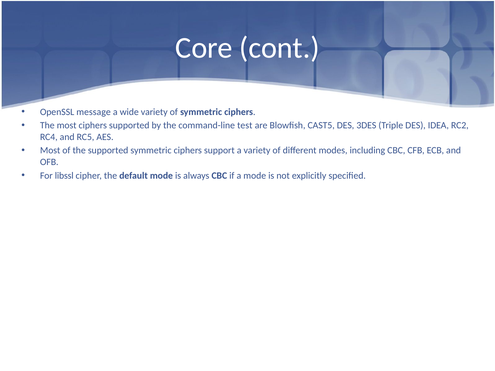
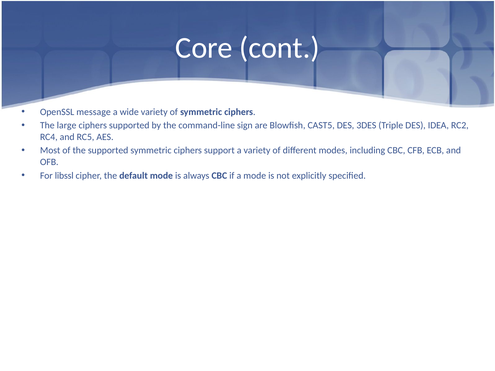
The most: most -> large (67, 126)
test: test -> sign (245, 126)
